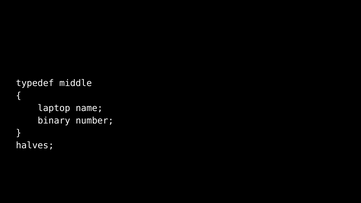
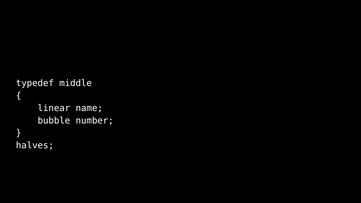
laptop: laptop -> linear (54, 108)
binary: binary -> bubble (54, 121)
